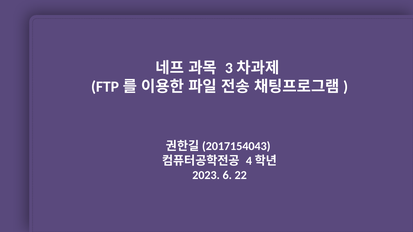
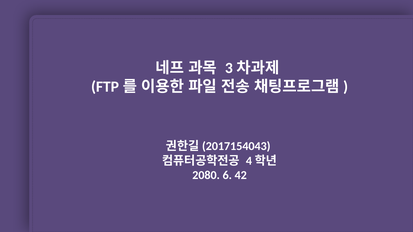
2023: 2023 -> 2080 (206, 175)
22: 22 -> 42 (241, 175)
